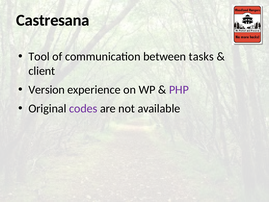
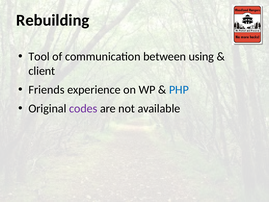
Castresana: Castresana -> Rebuilding (53, 20)
tasks: tasks -> using (201, 56)
Version: Version -> Friends (47, 90)
PHP colour: purple -> blue (179, 90)
